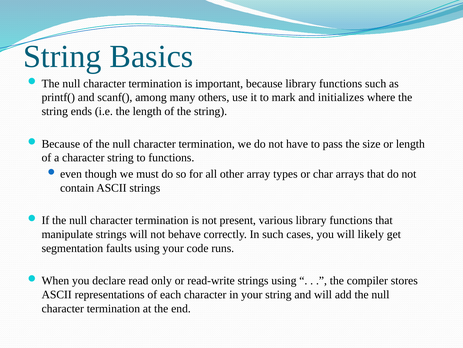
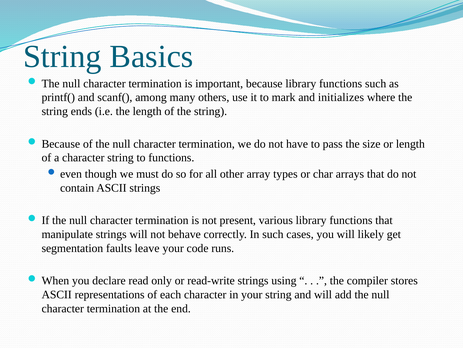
faults using: using -> leave (147, 248)
